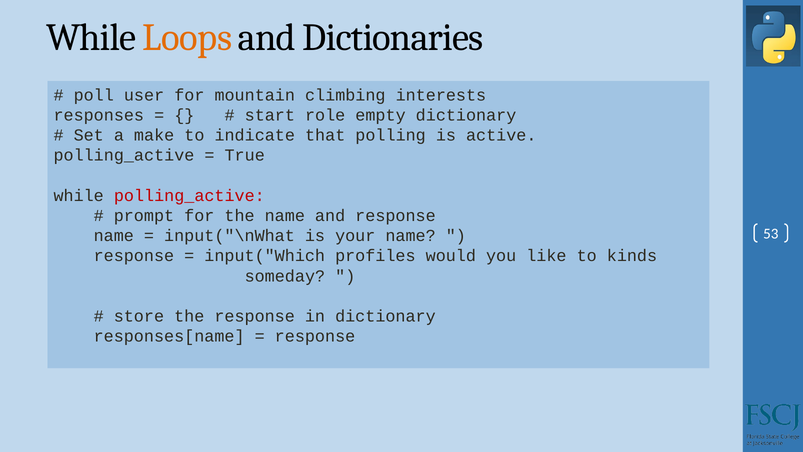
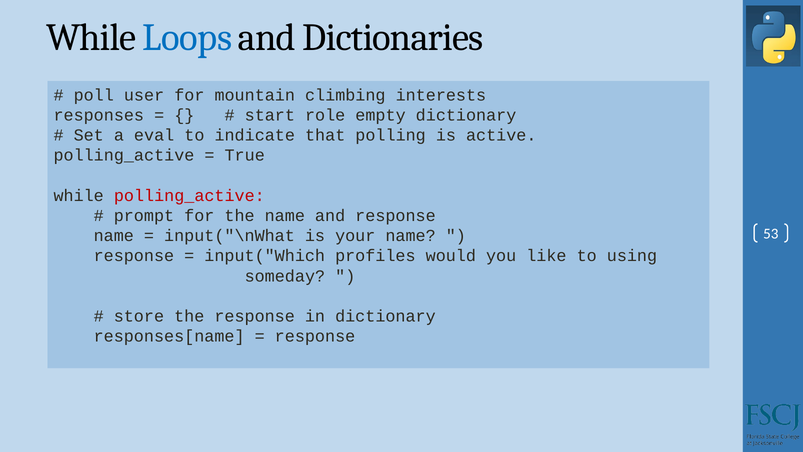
Loops colour: orange -> blue (187, 37)
make: make -> eval (154, 135)
kinds: kinds -> using (632, 256)
